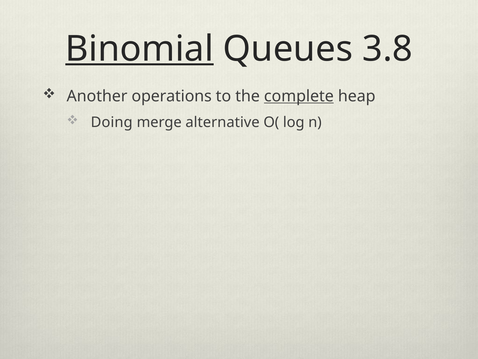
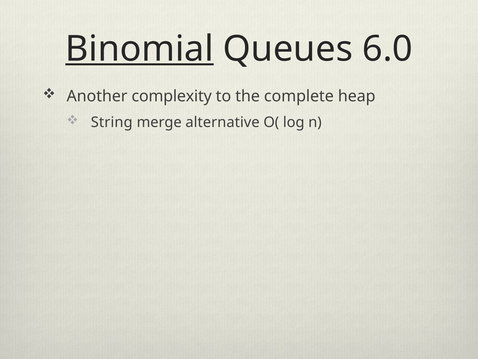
3.8: 3.8 -> 6.0 (387, 49)
operations: operations -> complexity (172, 96)
complete underline: present -> none (299, 96)
Doing: Doing -> String (112, 122)
